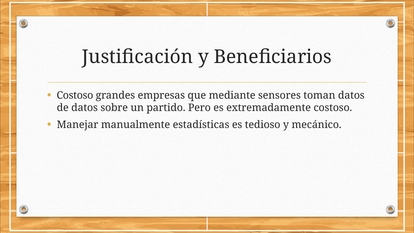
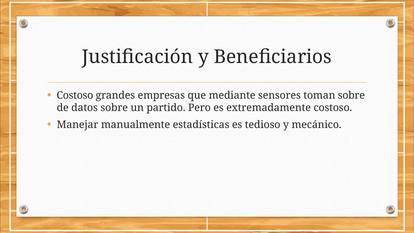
toman datos: datos -> sobre (351, 95)
